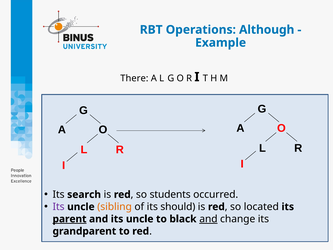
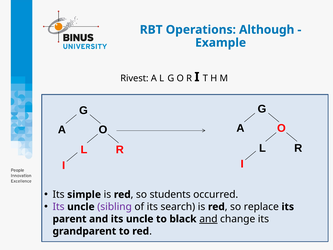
There: There -> Rivest (134, 78)
search: search -> simple (84, 194)
sibling colour: orange -> purple (115, 207)
should: should -> search (178, 207)
located: located -> replace (261, 207)
parent underline: present -> none (70, 219)
